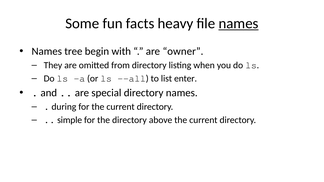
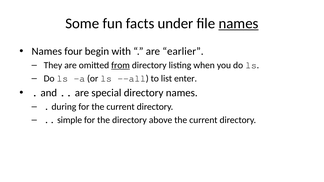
heavy: heavy -> under (175, 24)
tree: tree -> four (73, 51)
owner: owner -> earlier (183, 51)
from underline: none -> present (121, 65)
